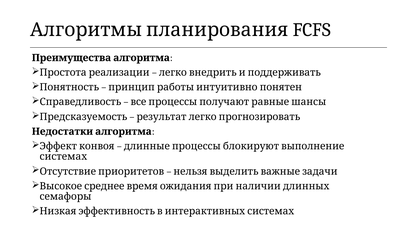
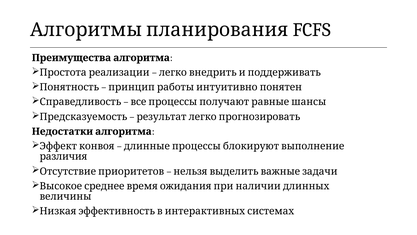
системах: системах -> различия (63, 156)
семафоры: семафоры -> величины (66, 196)
